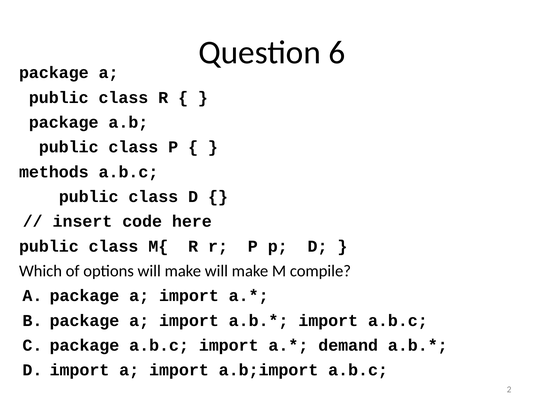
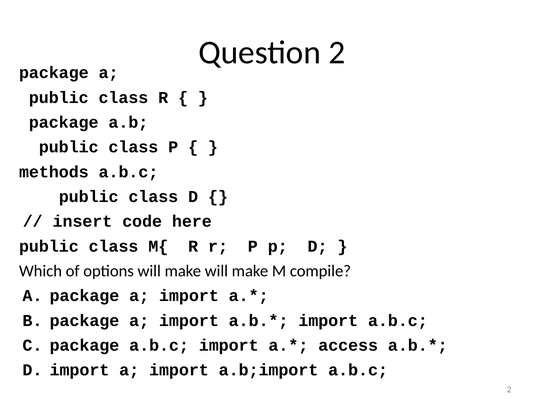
Question 6: 6 -> 2 (337, 53)
demand: demand -> access (348, 345)
